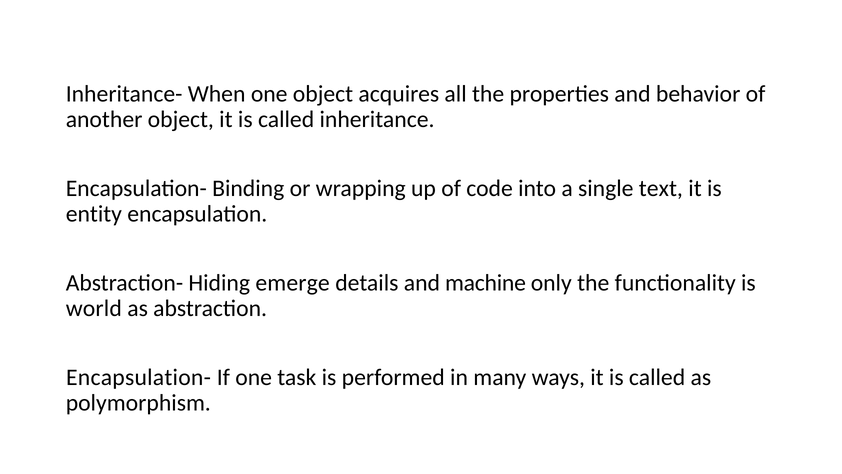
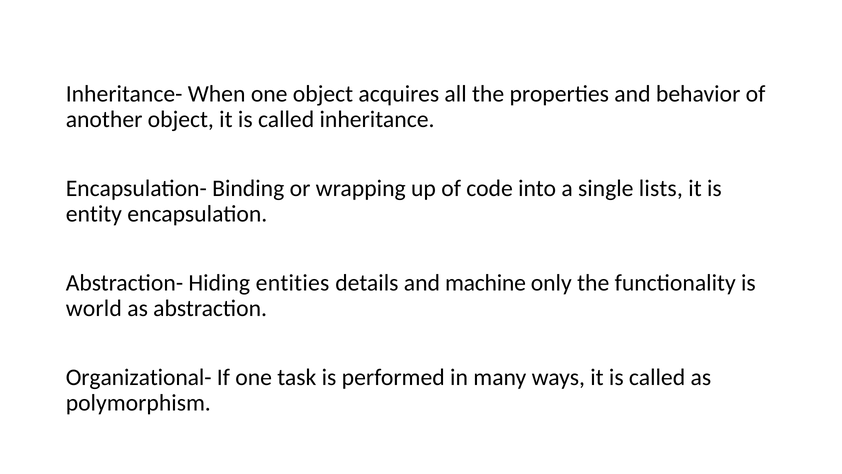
text: text -> lists (661, 188)
emerge: emerge -> entities (293, 283)
Encapsulation-: Encapsulation- -> Organizational- (139, 377)
